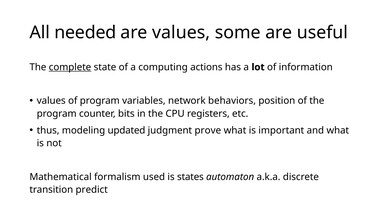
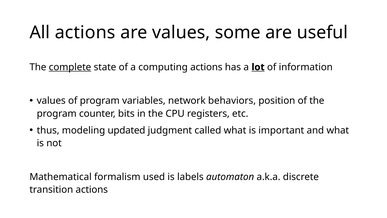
All needed: needed -> actions (85, 33)
lot underline: none -> present (258, 67)
prove: prove -> called (208, 130)
states: states -> labels (190, 177)
transition predict: predict -> actions (92, 189)
